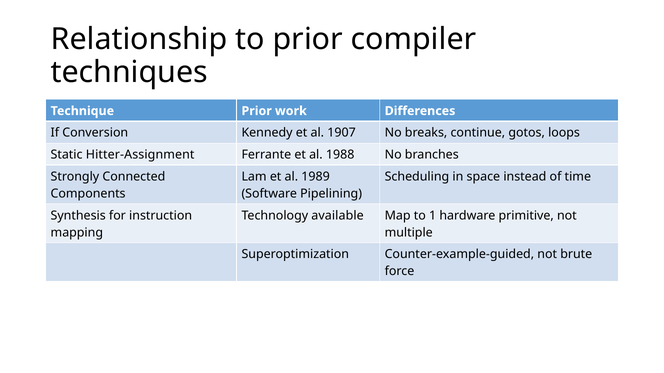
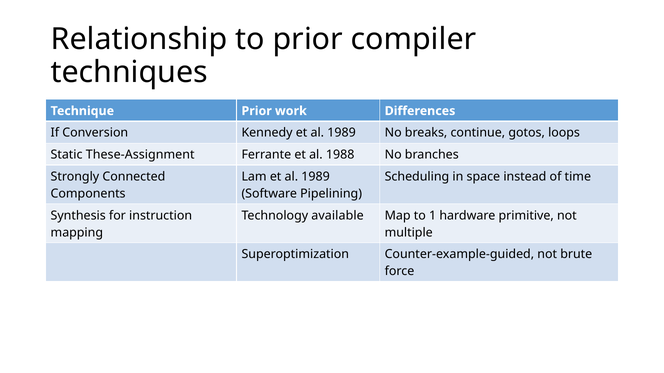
Kennedy et al 1907: 1907 -> 1989 (342, 133)
Hitter-Assignment: Hitter-Assignment -> These-Assignment (140, 155)
